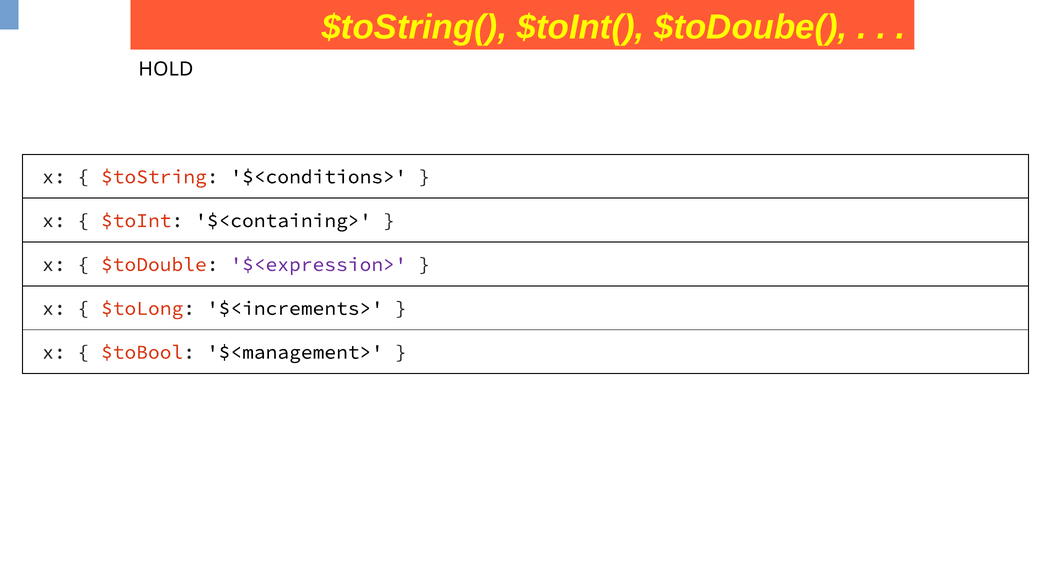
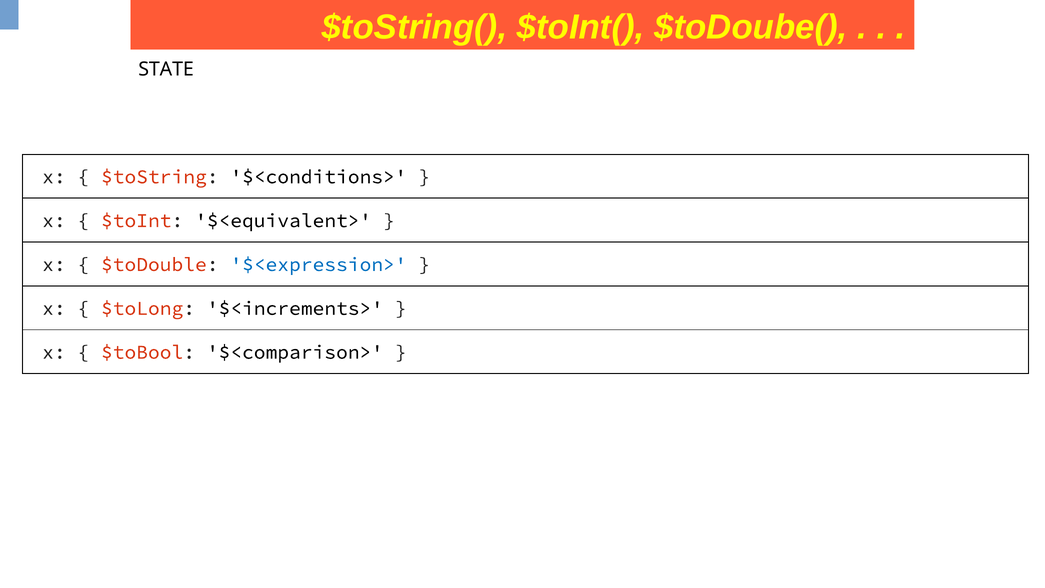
HOLD: HOLD -> STATE (166, 69)
$<containing>: $<containing> -> $<equivalent> (283, 221)
$<expression> colour: purple -> blue (318, 264)
$<management>: $<management> -> $<comparison> (295, 352)
